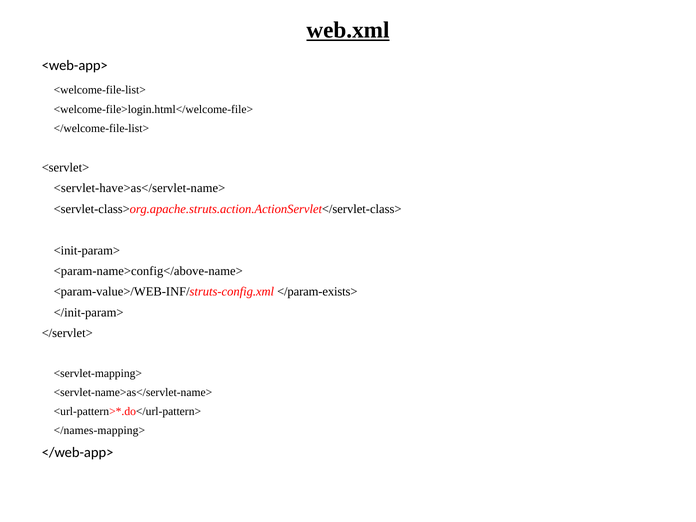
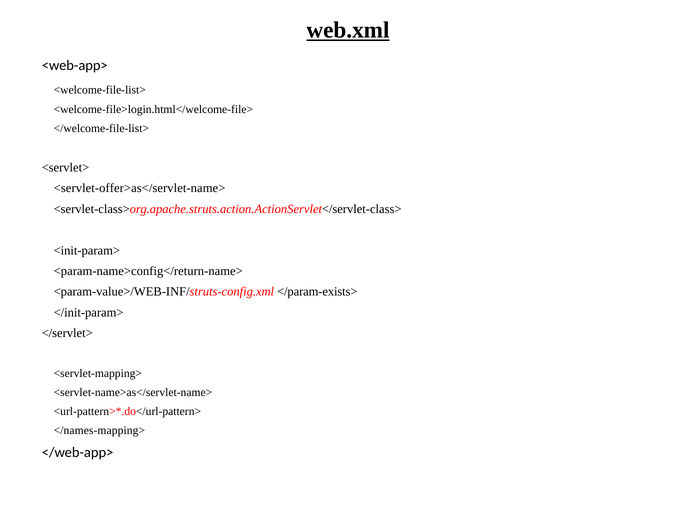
<servlet-have>as</servlet-name>: <servlet-have>as</servlet-name> -> <servlet-offer>as</servlet-name> (140, 188)
<param-name>config</above-name>: <param-name>config</above-name> -> <param-name>config</return-name> (148, 271)
